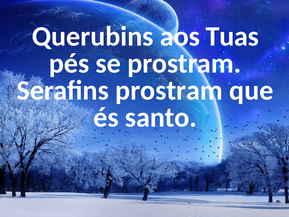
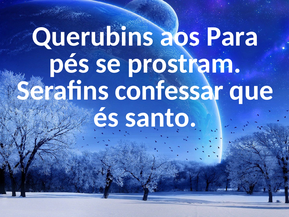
Tuas: Tuas -> Para (232, 36)
Serafins prostram: prostram -> confessar (169, 90)
